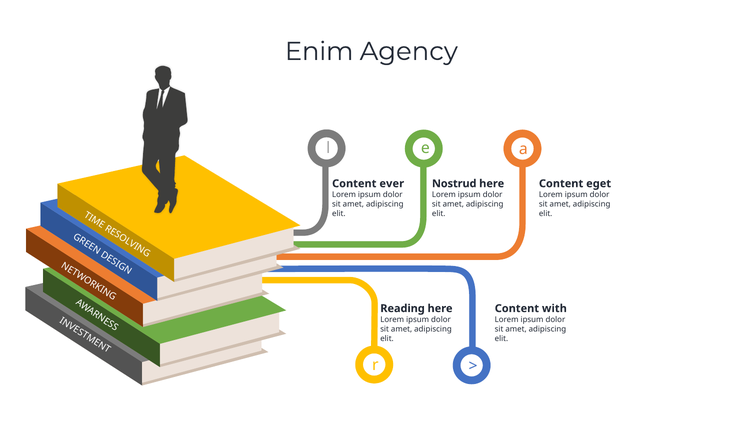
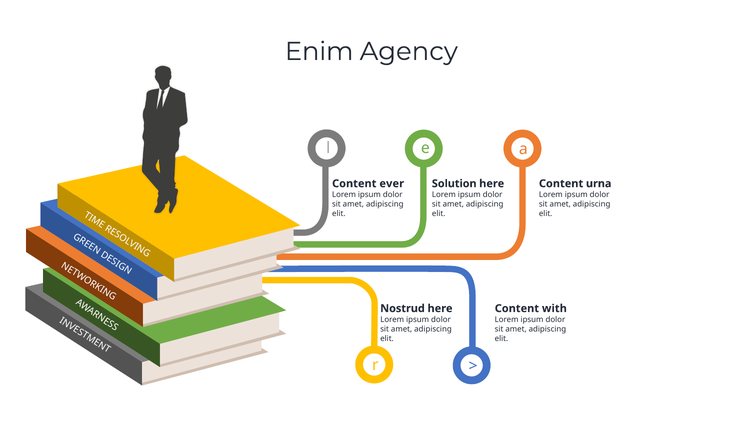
Nostrud: Nostrud -> Solution (454, 184)
eget: eget -> urna (599, 184)
Reading: Reading -> Nostrud (403, 309)
